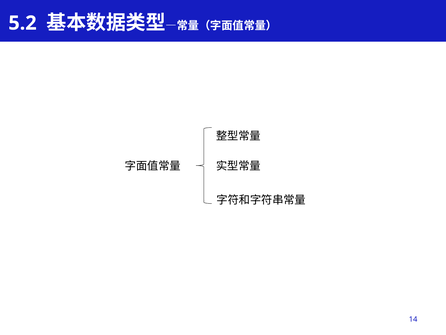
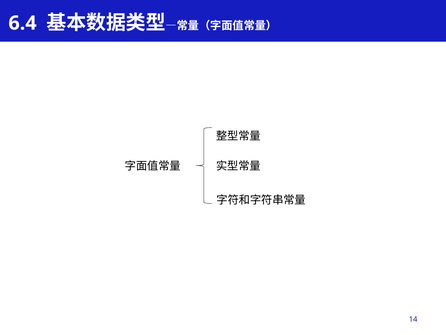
5.2: 5.2 -> 6.4 (23, 23)
